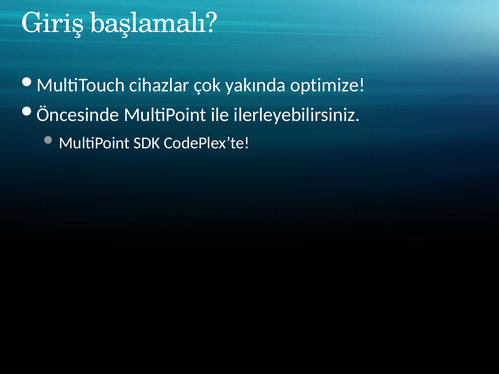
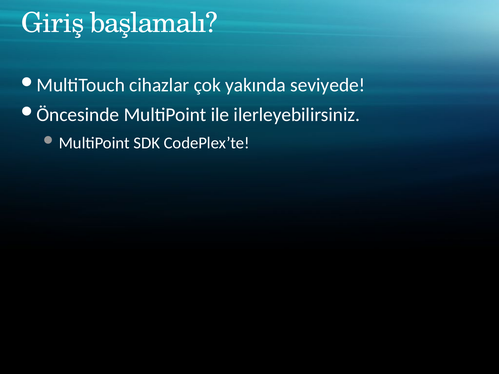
optimize: optimize -> seviyede (328, 85)
